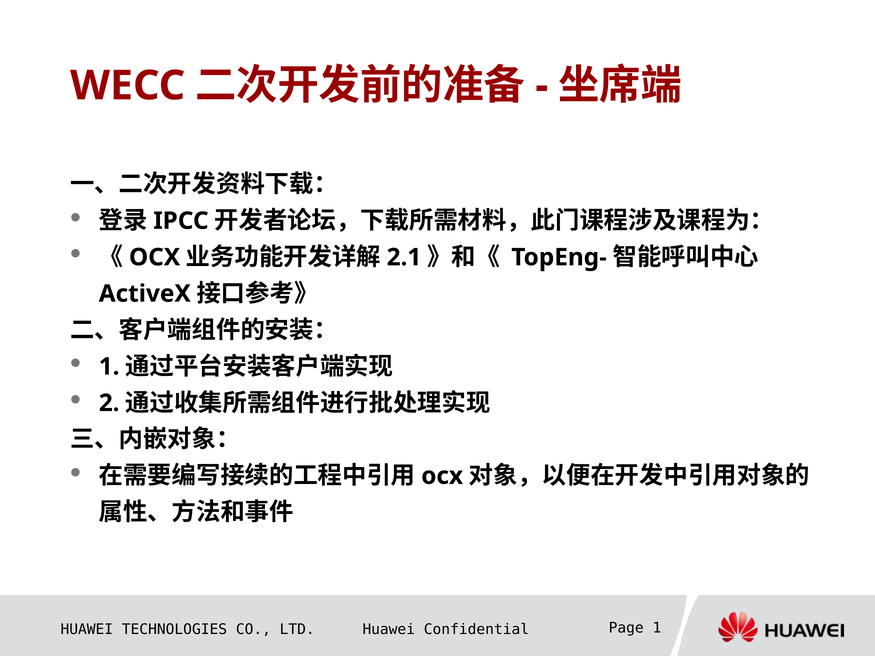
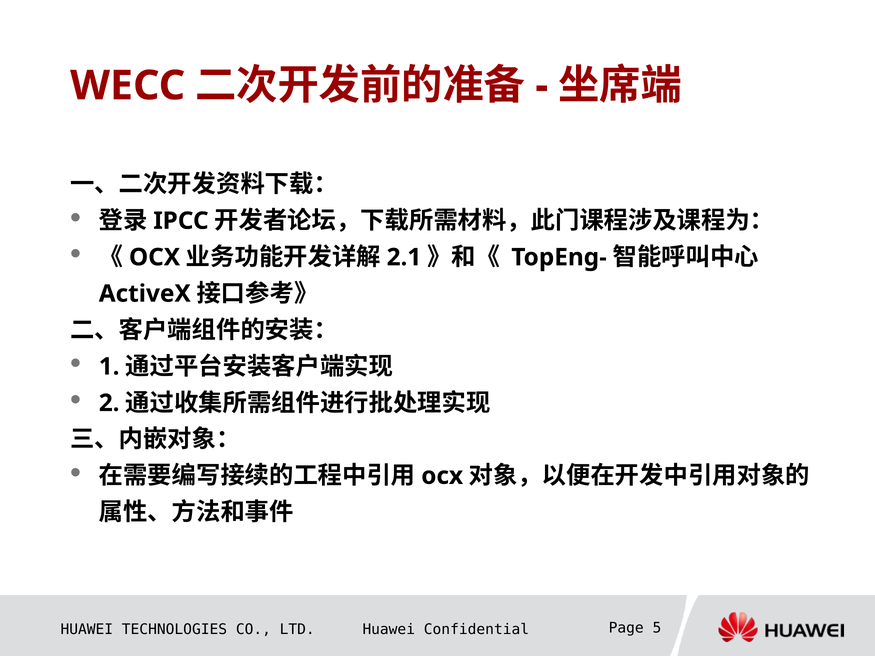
Page 1: 1 -> 5 (657, 628)
